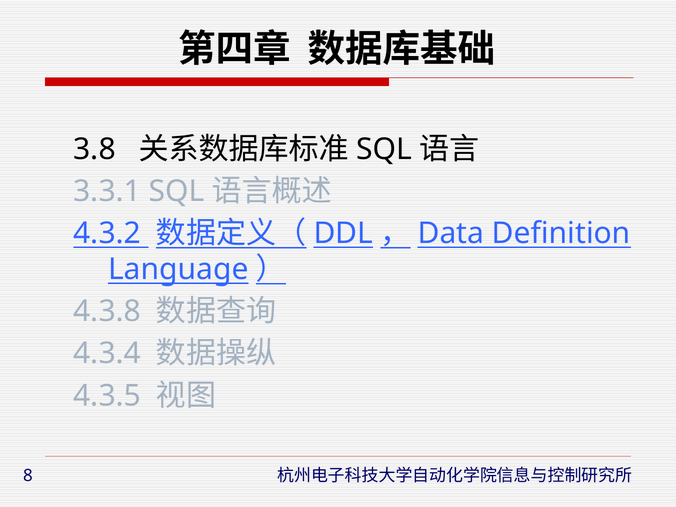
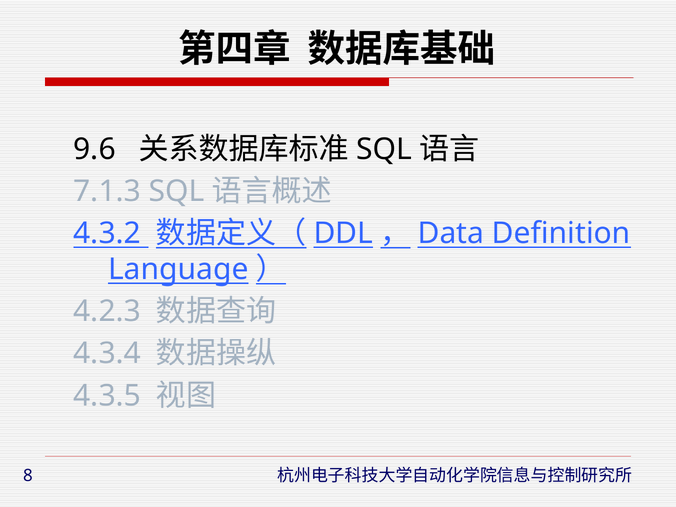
3.8: 3.8 -> 9.6 (94, 149)
3.3.1: 3.3.1 -> 7.1.3 (107, 191)
4.3.8: 4.3.8 -> 4.2.3 (107, 312)
